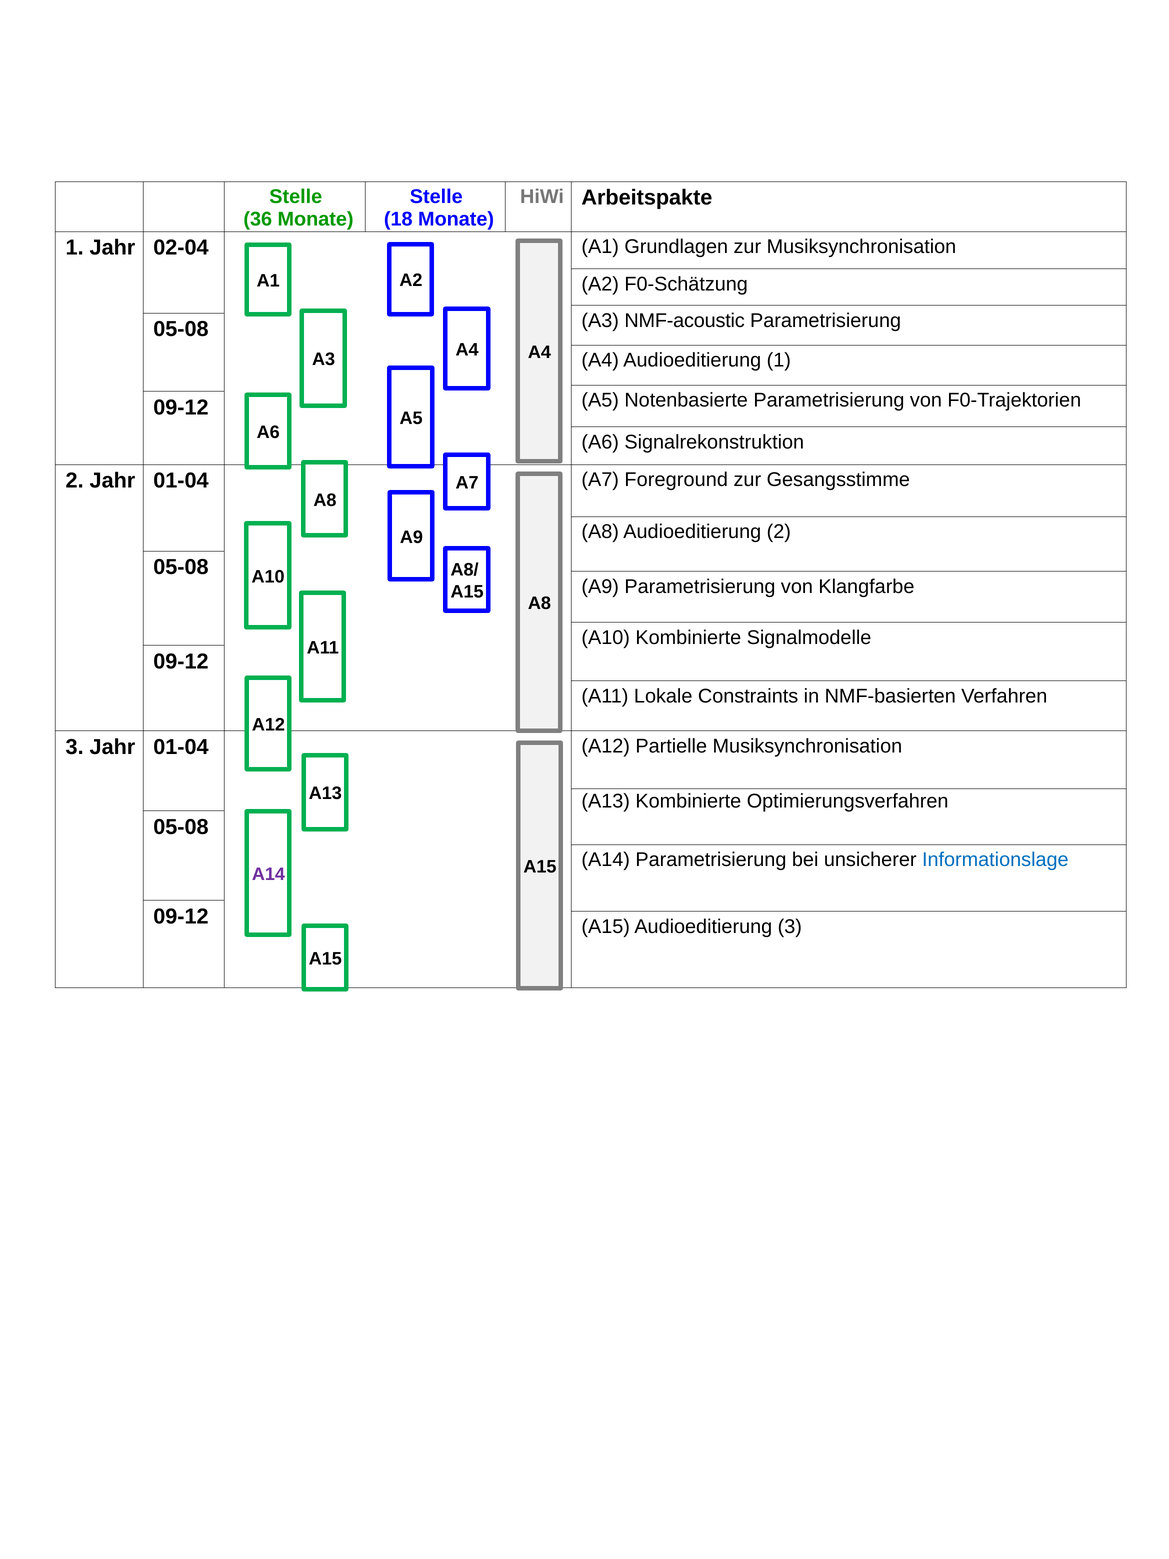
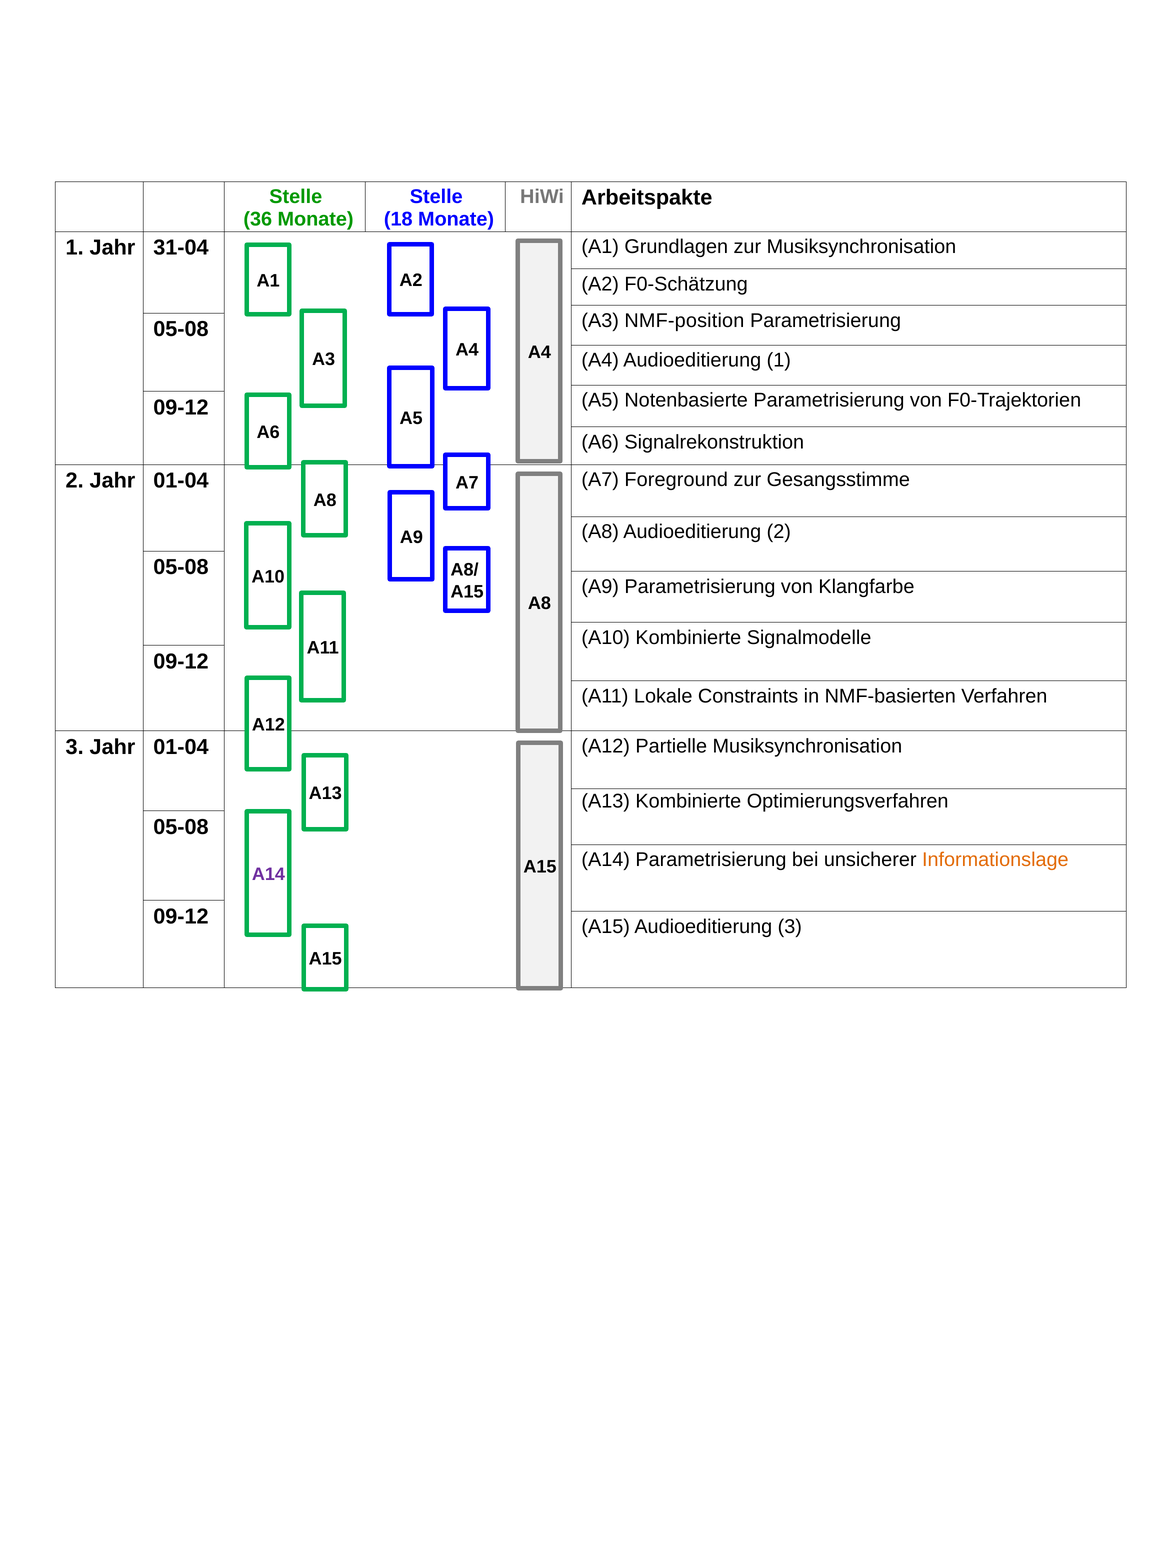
02-04: 02-04 -> 31-04 (181, 248)
NMF-acoustic: NMF-acoustic -> NMF-position (684, 321)
Informationslage colour: blue -> orange (995, 860)
